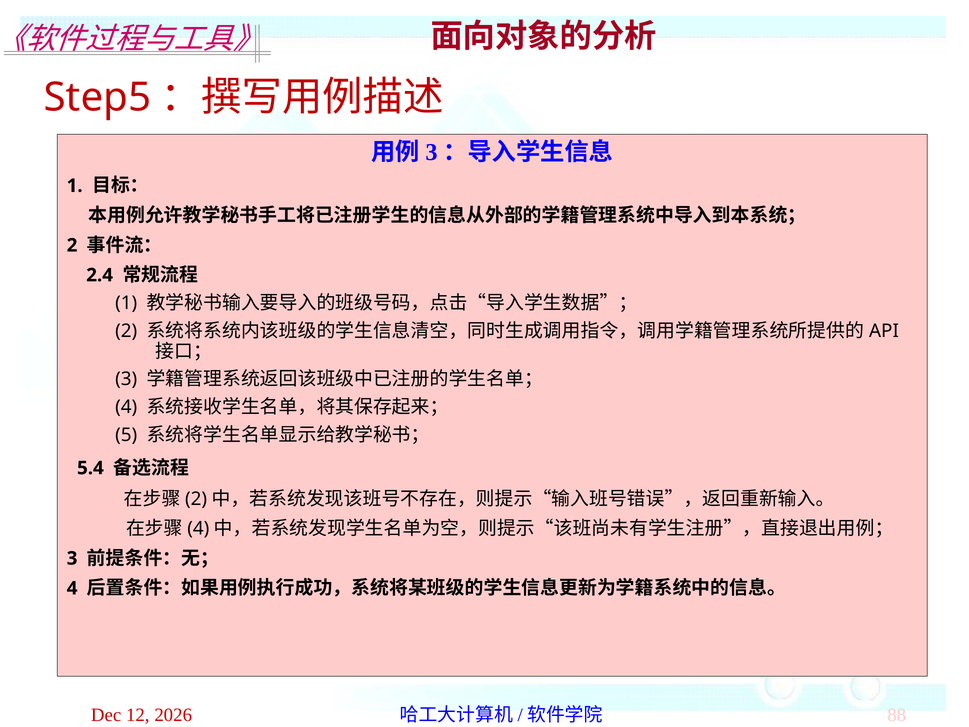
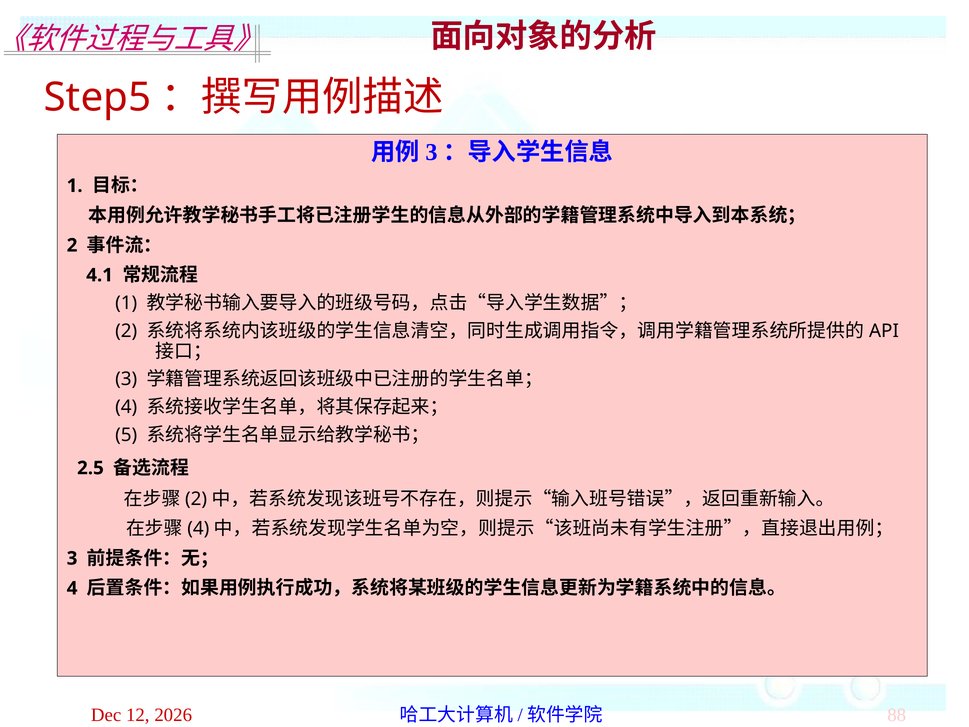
2.4: 2.4 -> 4.1 (100, 275)
5.4: 5.4 -> 2.5 (90, 468)
